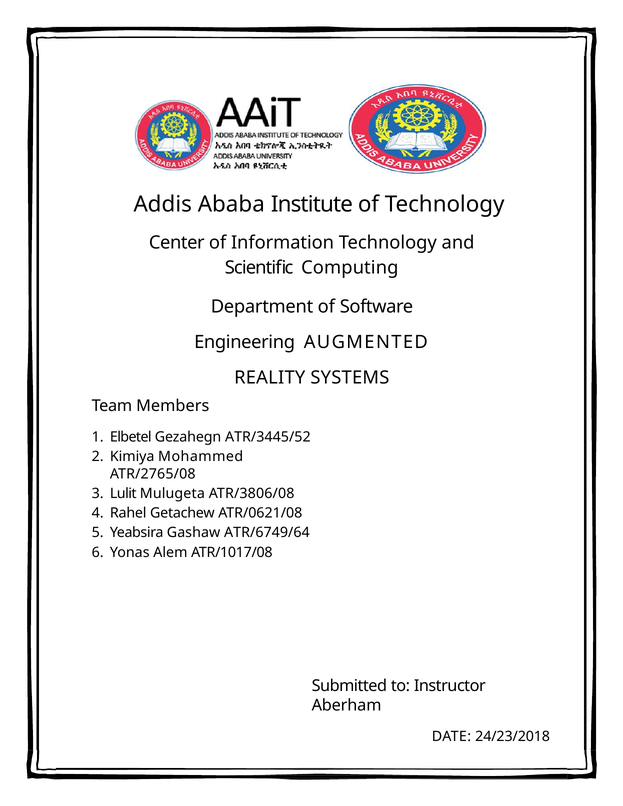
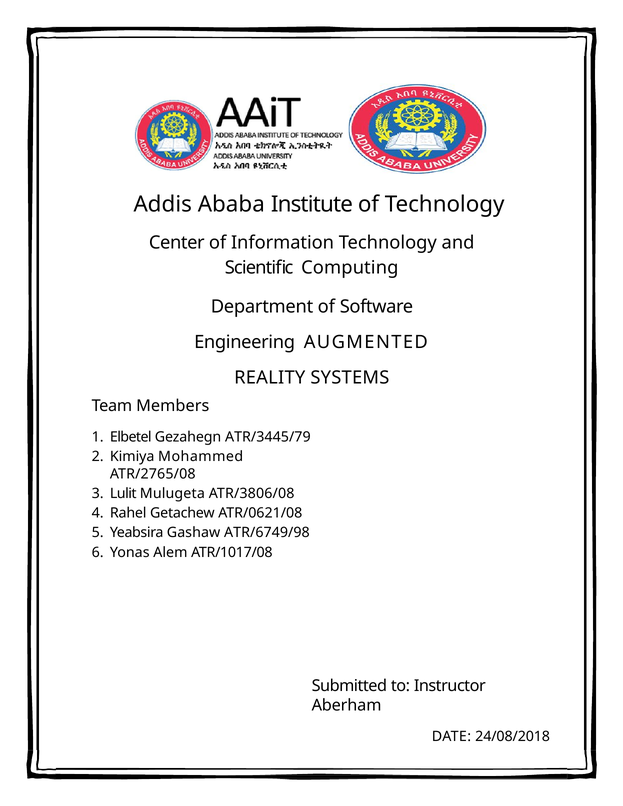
ATR/3445/52: ATR/3445/52 -> ATR/3445/79 (268, 437)
ATR/6749/64: ATR/6749/64 -> ATR/6749/98 (267, 533)
24/23/2018: 24/23/2018 -> 24/08/2018 (513, 737)
